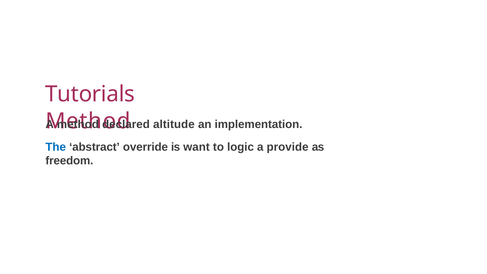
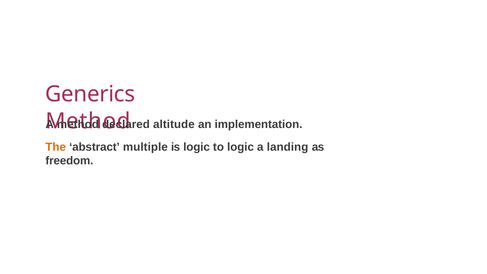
Tutorials: Tutorials -> Generics (90, 94)
The colour: blue -> orange (56, 147)
override: override -> multiple (145, 147)
is want: want -> logic (197, 147)
provide: provide -> landing (288, 147)
